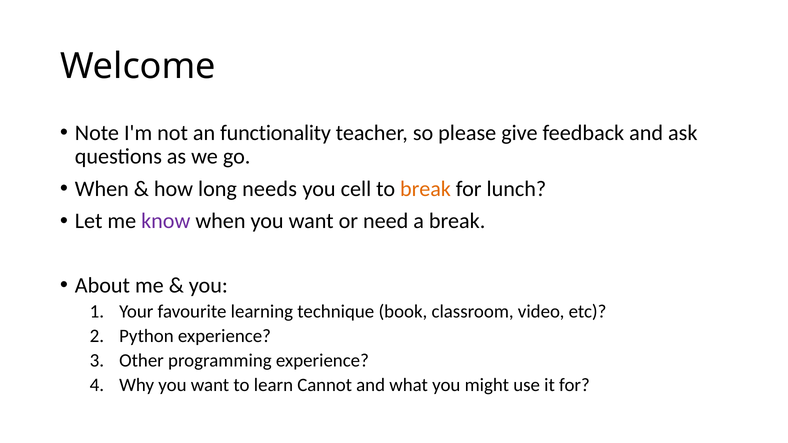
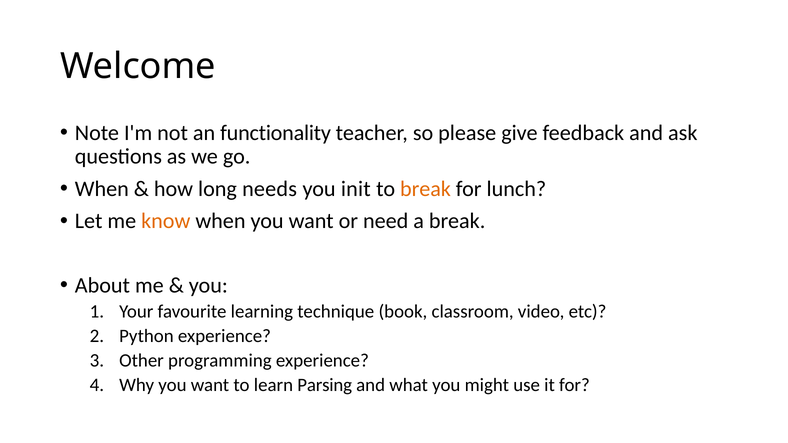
cell: cell -> init (356, 189)
know colour: purple -> orange (166, 221)
Cannot: Cannot -> Parsing (325, 385)
